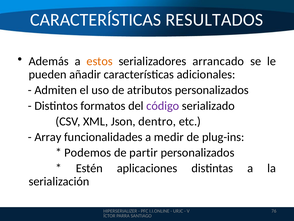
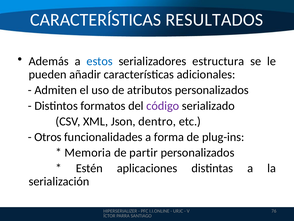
estos colour: orange -> blue (100, 61)
arrancado: arrancado -> estructura (218, 61)
Array: Array -> Otros (48, 137)
medir: medir -> forma (169, 137)
Podemos: Podemos -> Memoria (88, 152)
